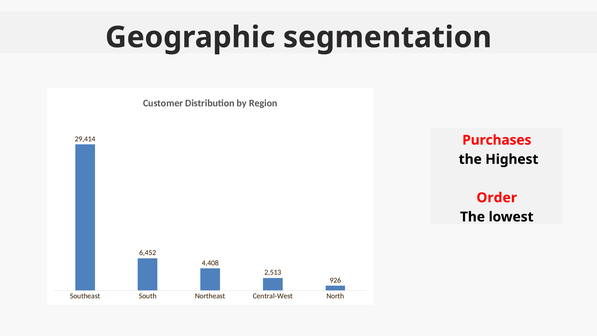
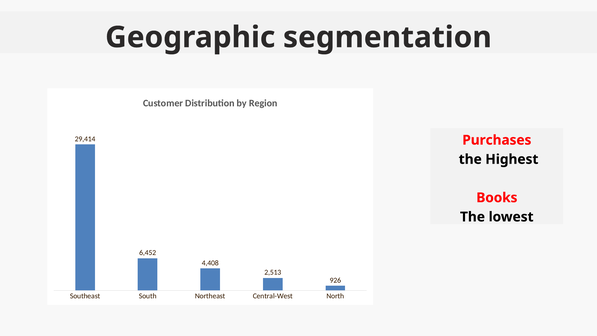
Order: Order -> Books (497, 198)
